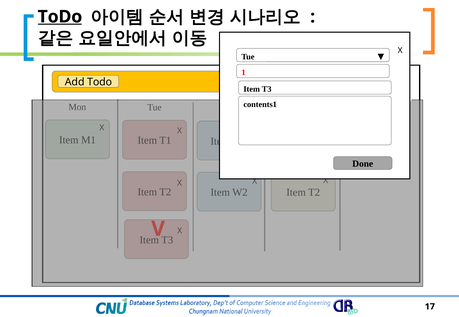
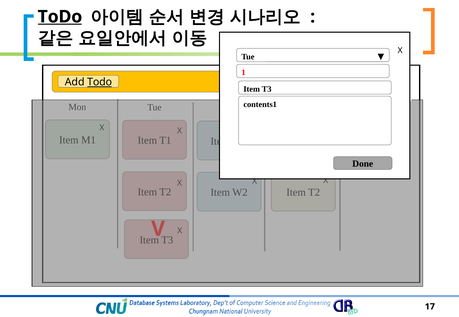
Todo underline: none -> present (100, 82)
